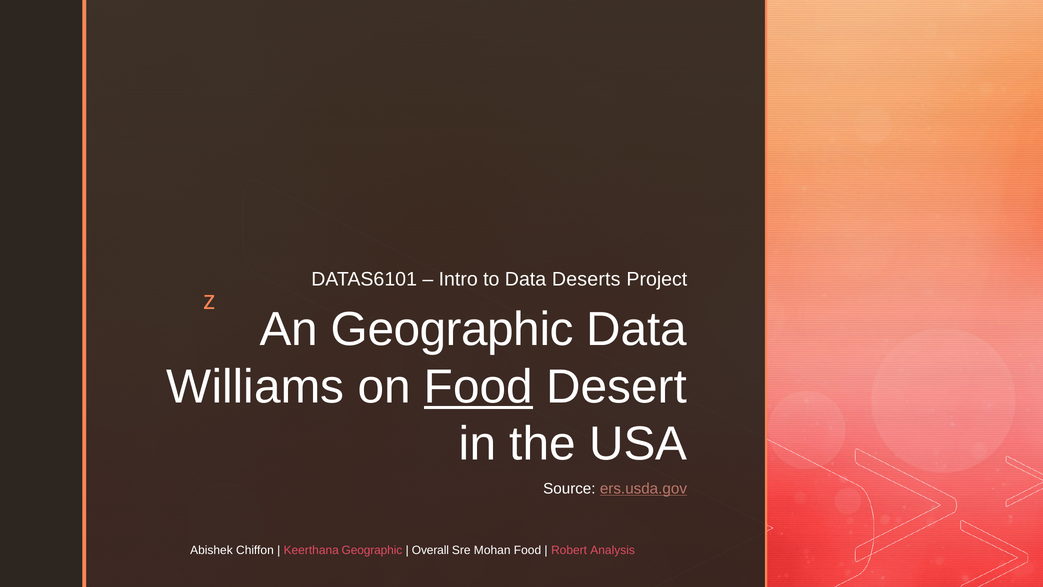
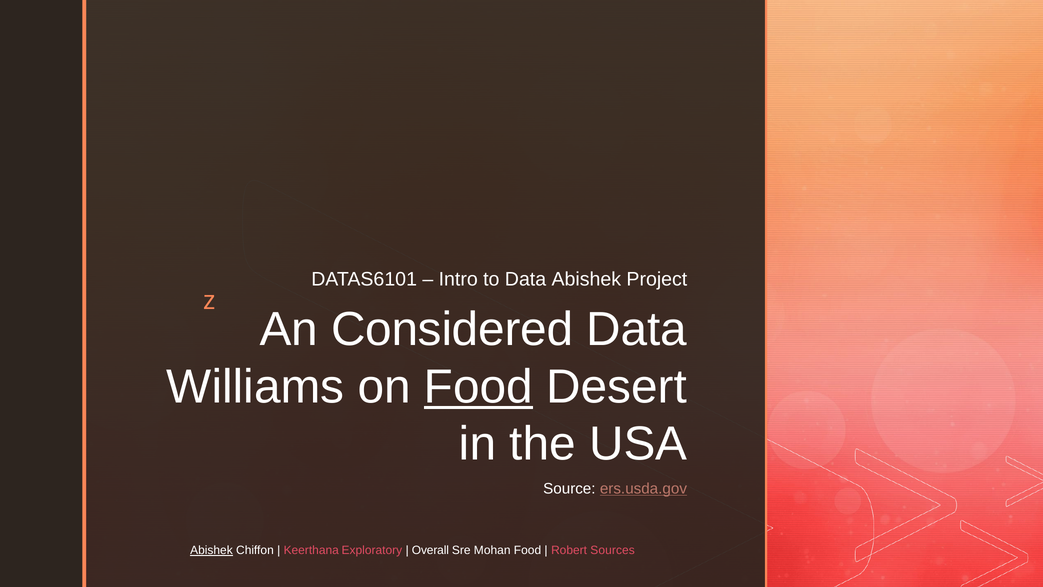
Data Deserts: Deserts -> Abishek (586, 279)
An Geographic: Geographic -> Considered (452, 329)
Abishek underline: none -> present (211, 550)
Keerthana Geographic: Geographic -> Exploratory (372, 550)
Analysis: Analysis -> Sources (613, 550)
